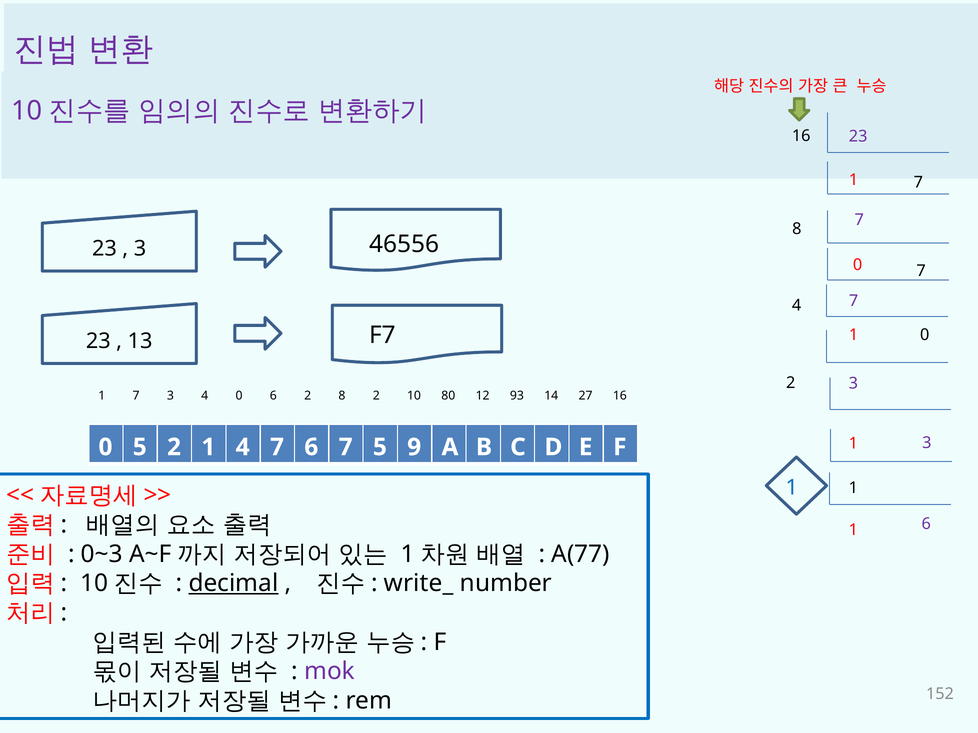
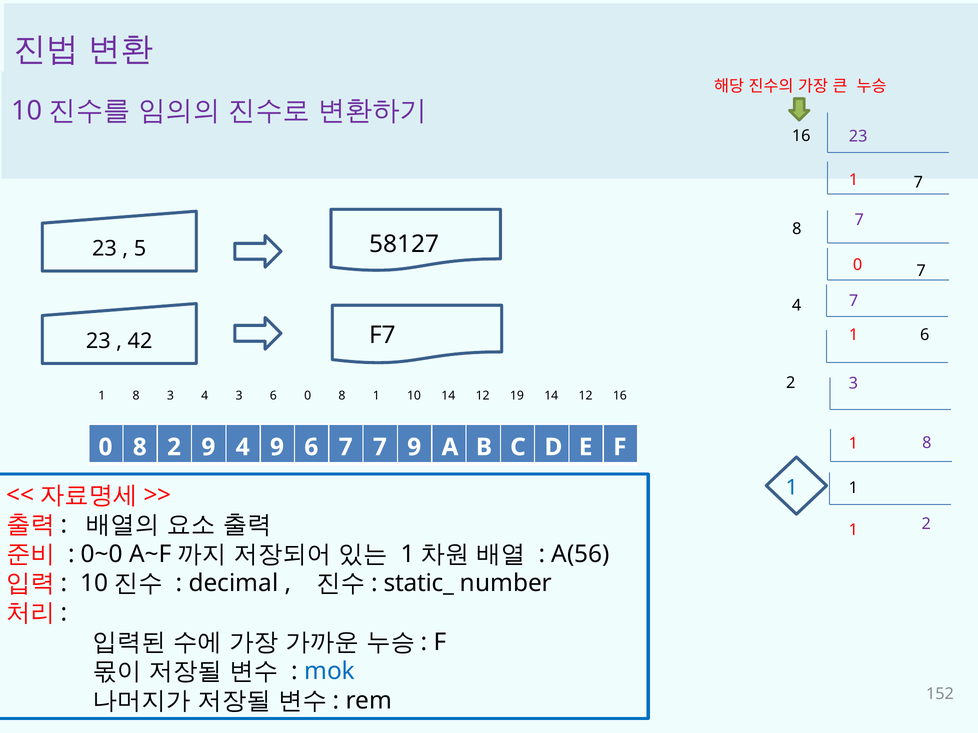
46556: 46556 -> 58127 (404, 245)
3: 3 -> 5 (140, 249)
1 0: 0 -> 6 (925, 335)
13: 13 -> 42 (140, 341)
7: 7 -> 8 (136, 396)
4 0: 0 -> 3 (239, 396)
6 2: 2 -> 0 (308, 396)
2: 2 -> 1 (376, 396)
10 80: 80 -> 14 (448, 396)
93: 93 -> 19 (517, 396)
27: 27 -> 12 (586, 396)
3: 3 -> 8 (927, 443)
5: 5 -> 8 (140, 447)
1: 1 -> 9 (208, 447)
4 7: 7 -> 9 (277, 447)
6 7 5: 5 -> 7 (380, 447)
1 6: 6 -> 2 (926, 524)
0~3: 0~3 -> 0~0 (102, 554)
A(77: A(77 -> A(56 (581, 554)
decimal underline: present -> none (233, 584)
write_: write_ -> static_ (419, 584)
mok colour: purple -> blue (330, 672)
